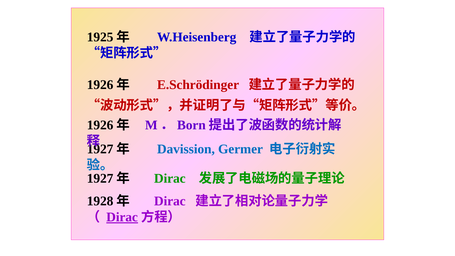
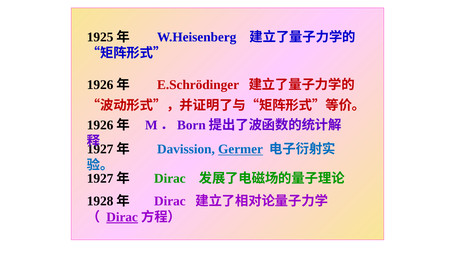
Germer underline: none -> present (241, 149)
